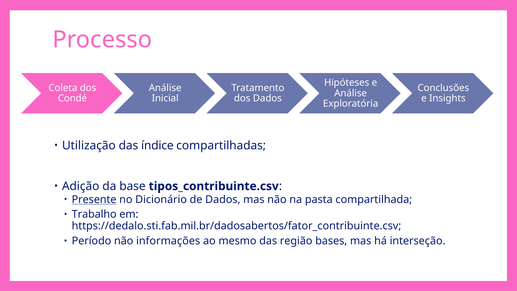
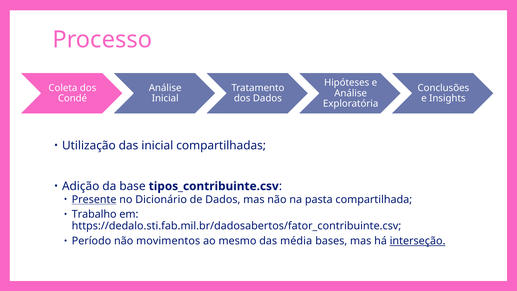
das índice: índice -> inicial (157, 145)
informações: informações -> movimentos (168, 241)
região: região -> média (296, 241)
interseção underline: none -> present (418, 241)
